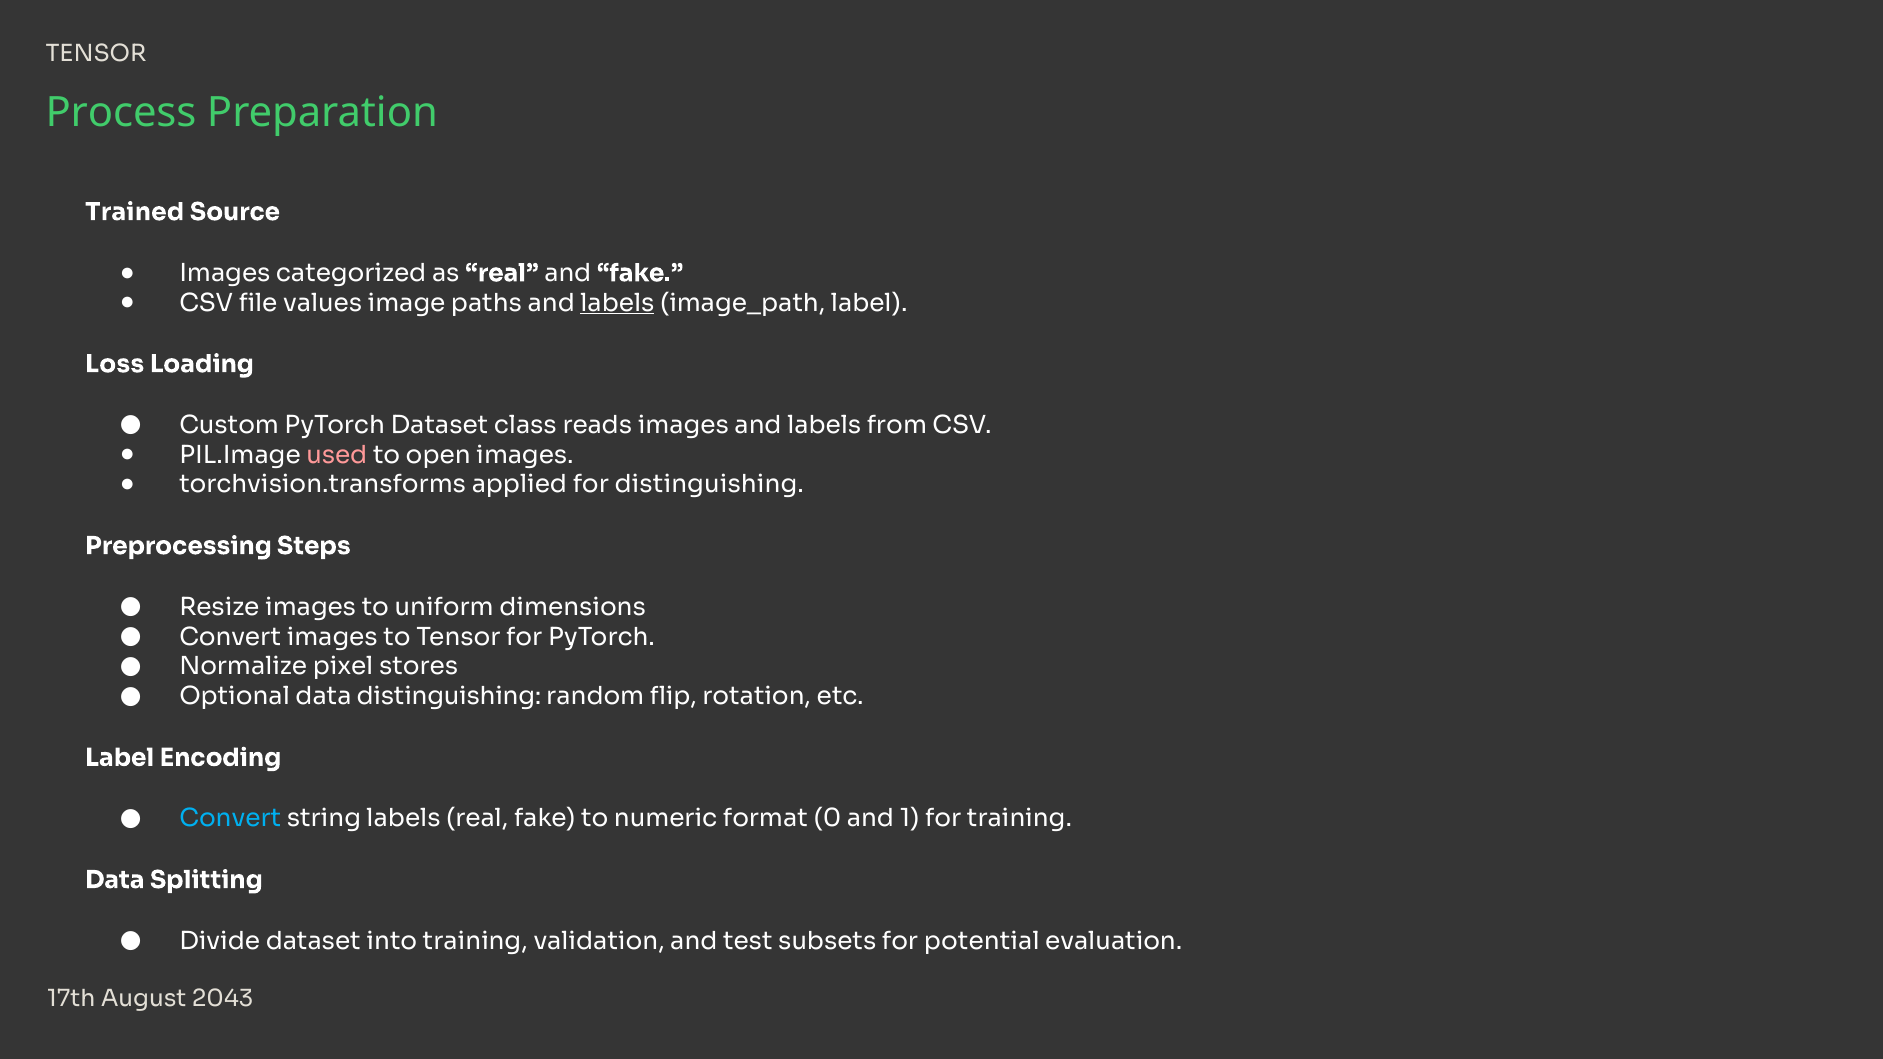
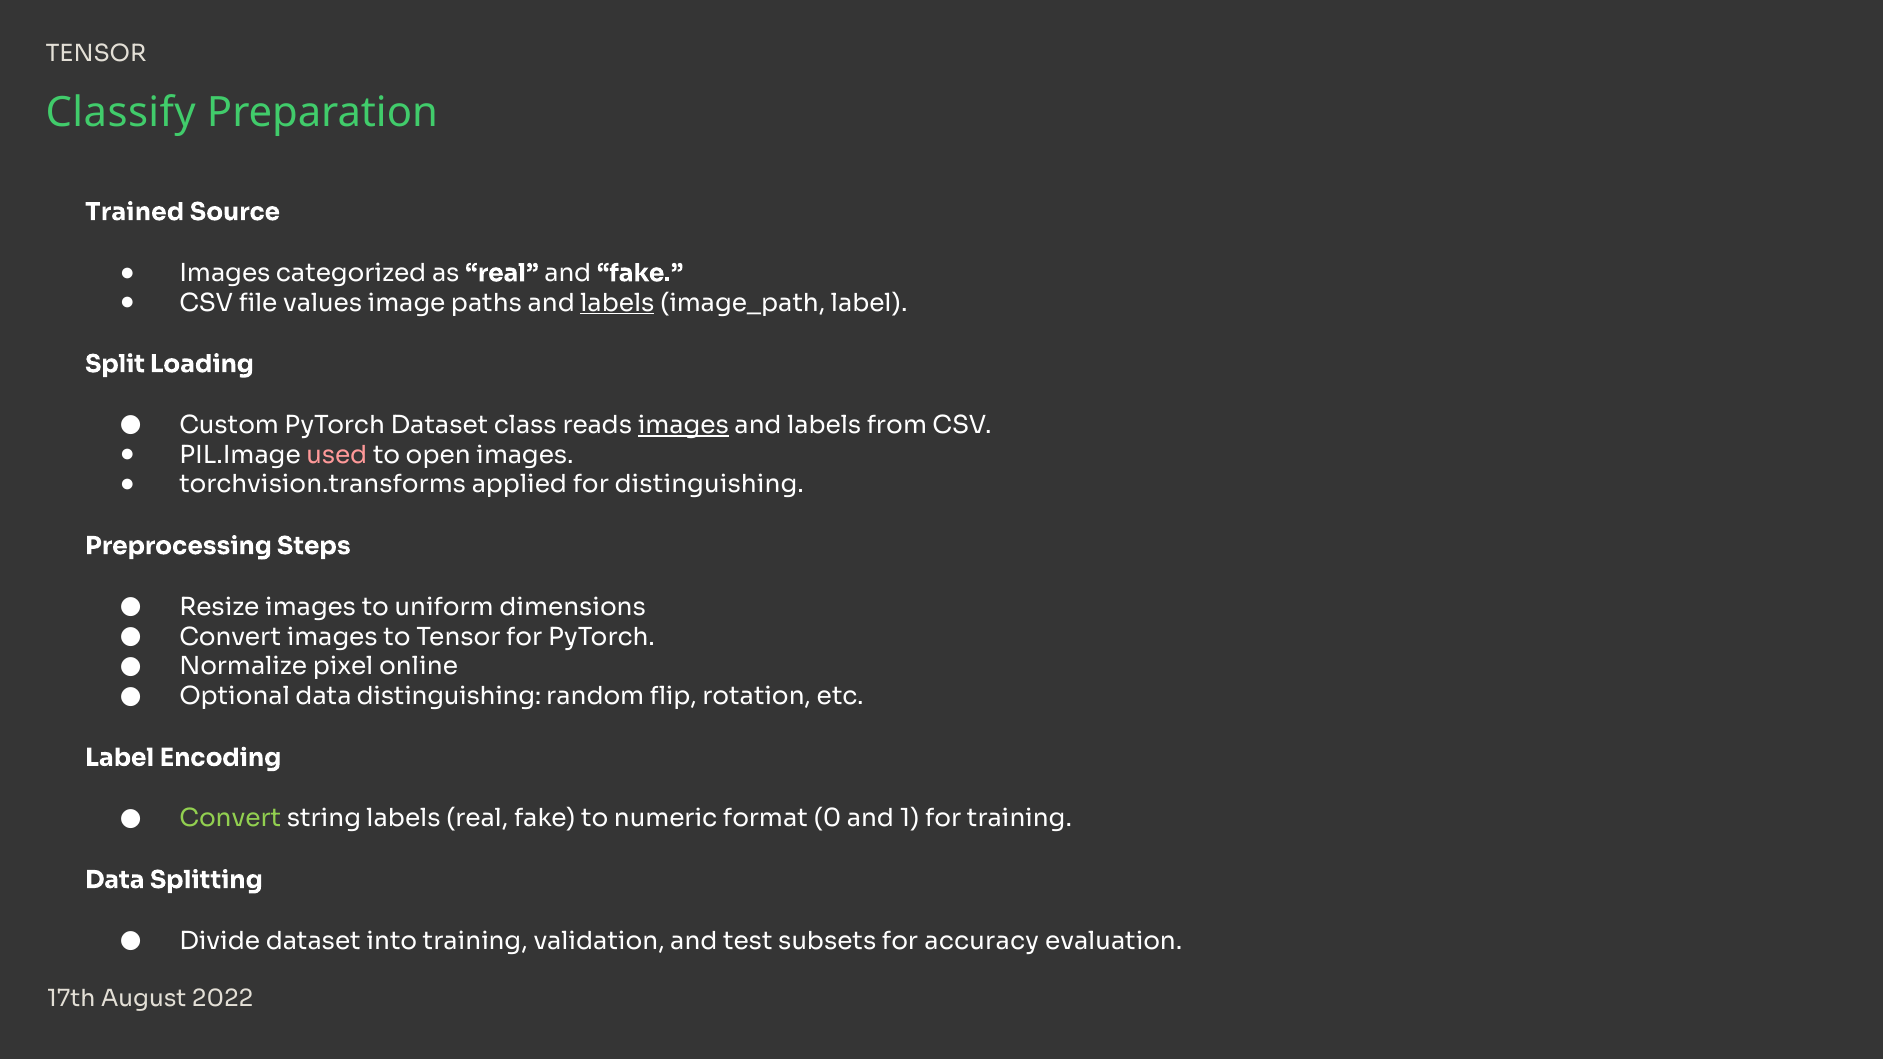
Process: Process -> Classify (121, 113)
Loss: Loss -> Split (115, 364)
images underline: none -> present (683, 425)
stores: stores -> online (419, 667)
Convert colour: light blue -> light green (230, 819)
potential: potential -> accuracy (982, 941)
2043: 2043 -> 2022 (223, 999)
